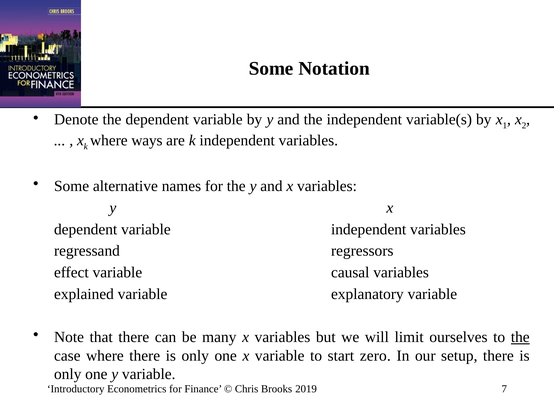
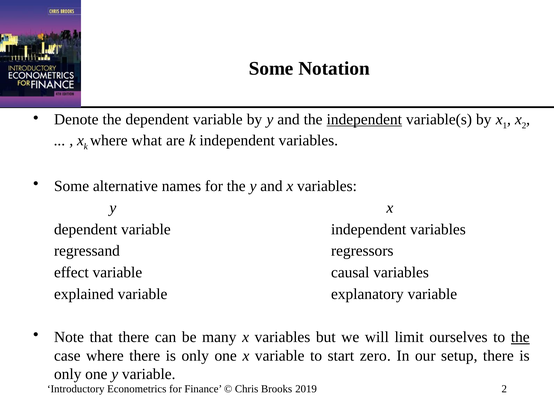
independent underline: none -> present (364, 119)
ways: ways -> what (147, 140)
2019 7: 7 -> 2 (504, 389)
